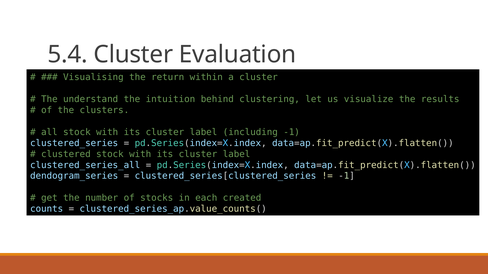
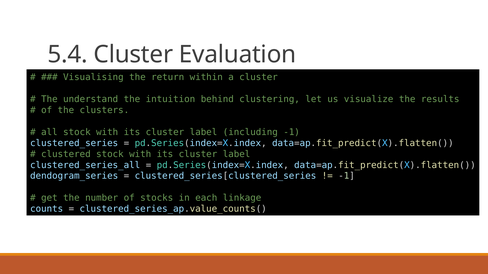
created: created -> linkage (242, 198)
